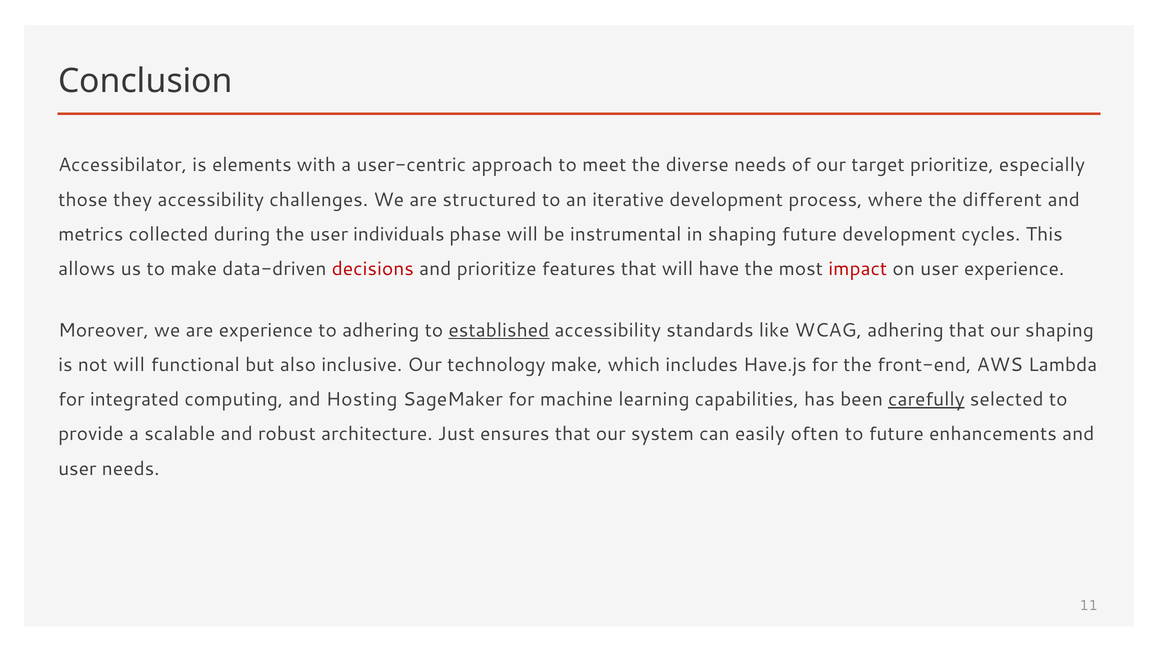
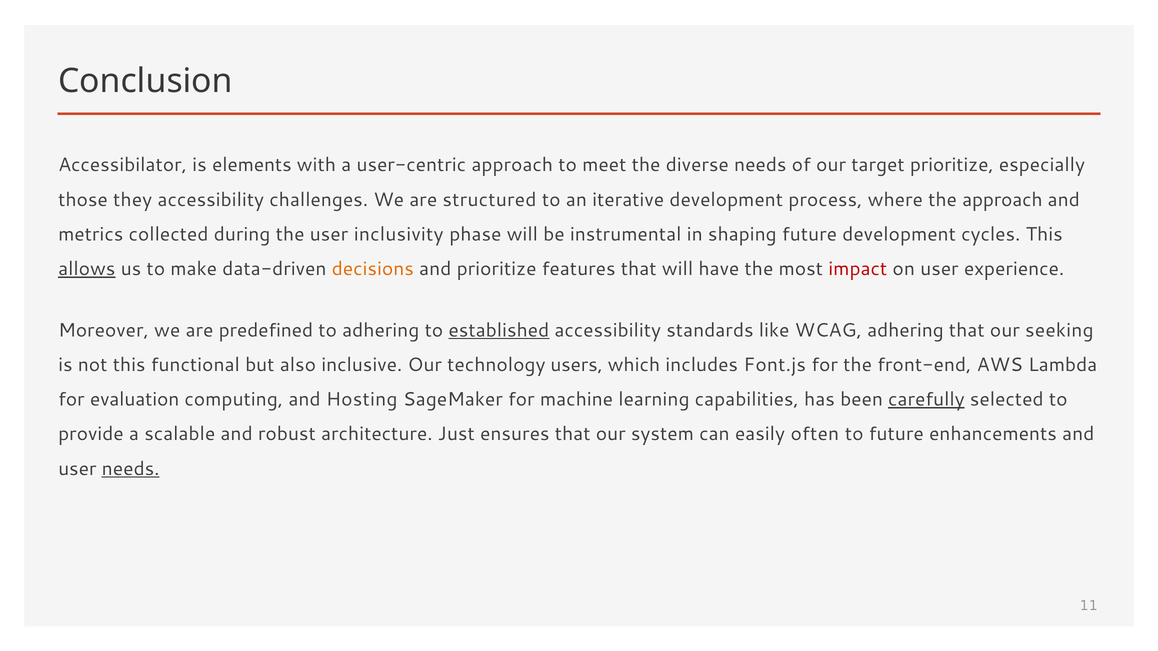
the different: different -> approach (1002, 200)
individuals: individuals -> inclusivity (399, 234)
allows underline: none -> present (87, 269)
decisions colour: red -> orange (373, 269)
are experience: experience -> predefined (266, 330)
our shaping: shaping -> seeking (1059, 330)
not will: will -> this (129, 365)
technology make: make -> users (577, 365)
Have.js: Have.js -> Font.js (775, 365)
integrated: integrated -> evaluation (135, 400)
needs underline: none -> present (131, 469)
